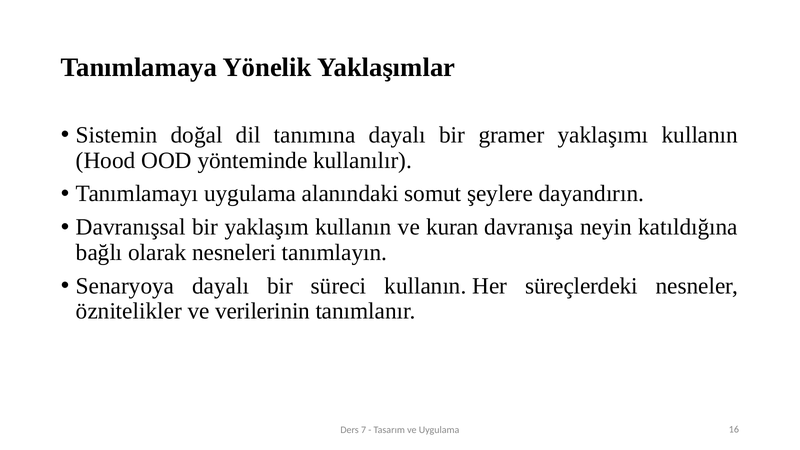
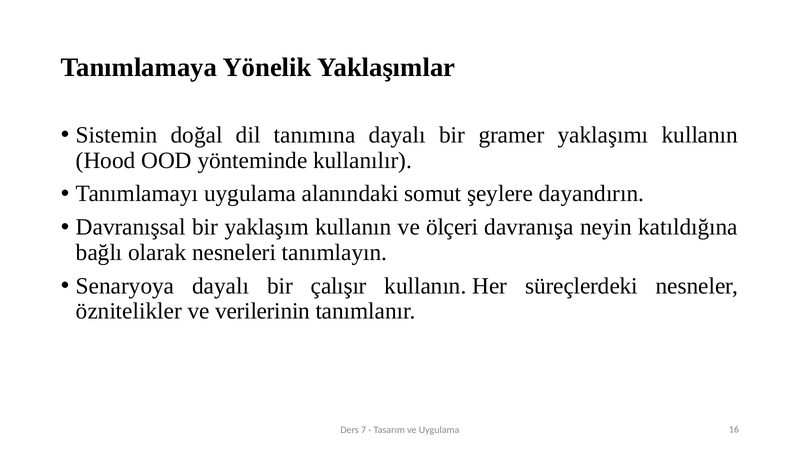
kuran: kuran -> ölçeri (452, 227)
süreci: süreci -> çalışır (339, 286)
